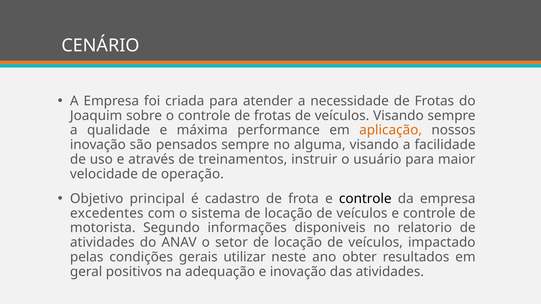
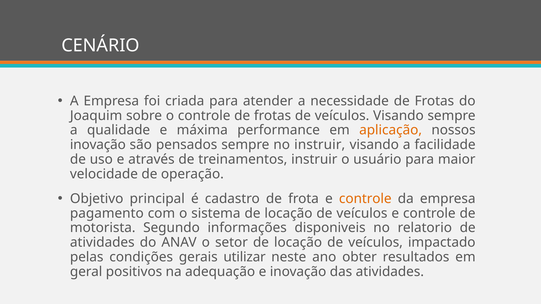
no alguma: alguma -> instruir (320, 145)
controle colour: black -> orange (365, 199)
excedentes: excedentes -> pagamento (107, 213)
